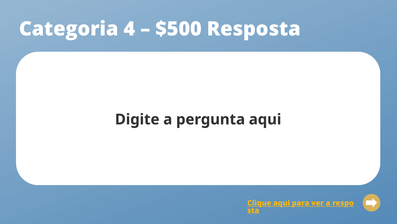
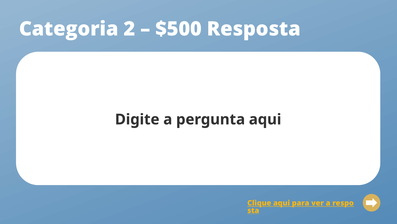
4: 4 -> 2 (129, 29)
